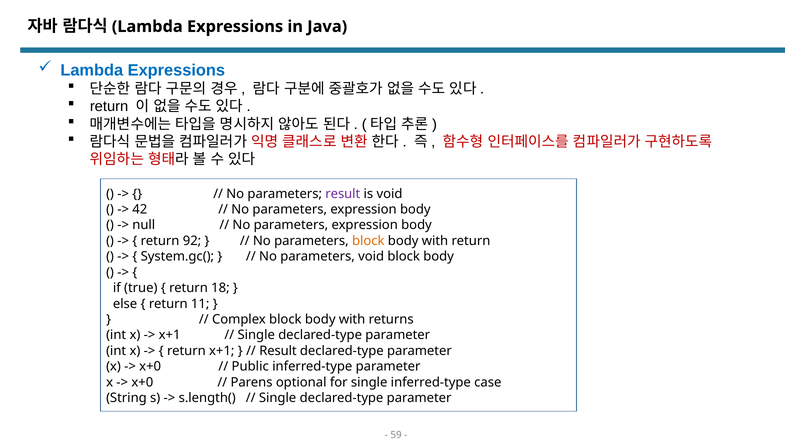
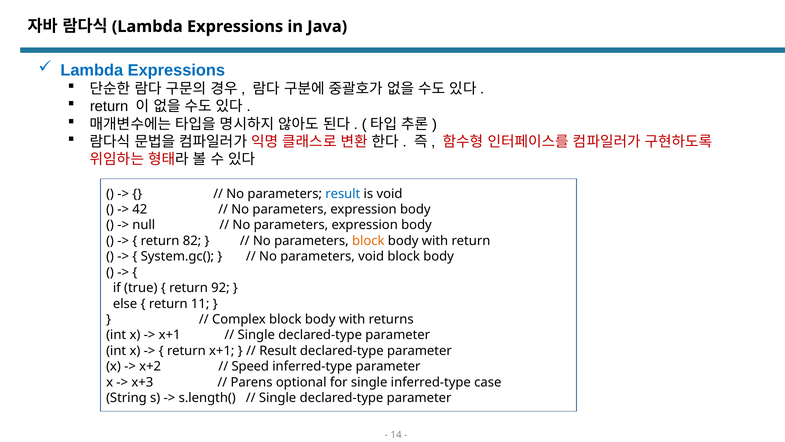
result colour: purple -> blue (343, 194)
92: 92 -> 82 (192, 241)
18: 18 -> 92 (220, 288)
x+0: x+0 -> x+2 (150, 366)
Public: Public -> Speed (250, 366)
x+0: x+0 -> x+3 (142, 382)
59: 59 -> 14 (396, 435)
